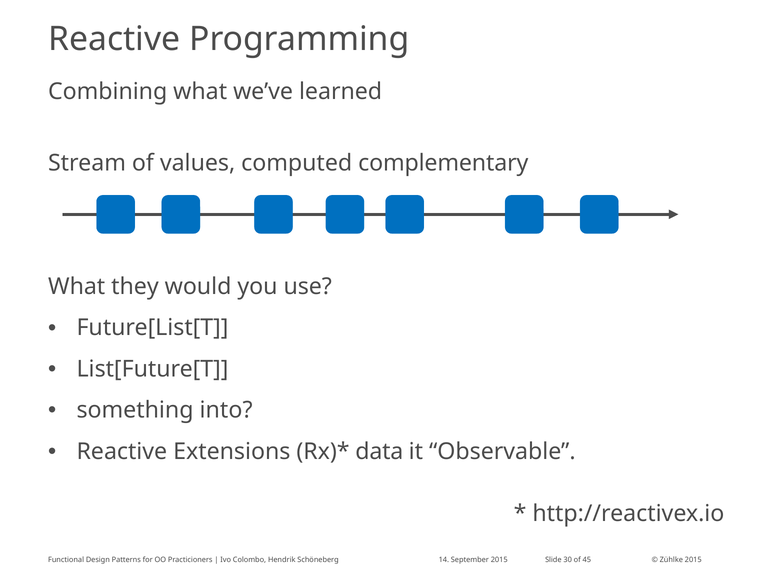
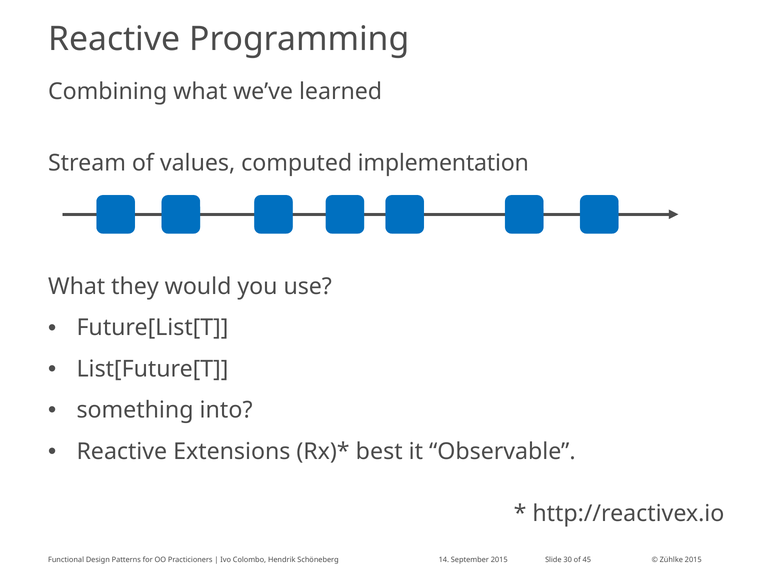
complementary: complementary -> implementation (443, 163)
data: data -> best (379, 451)
